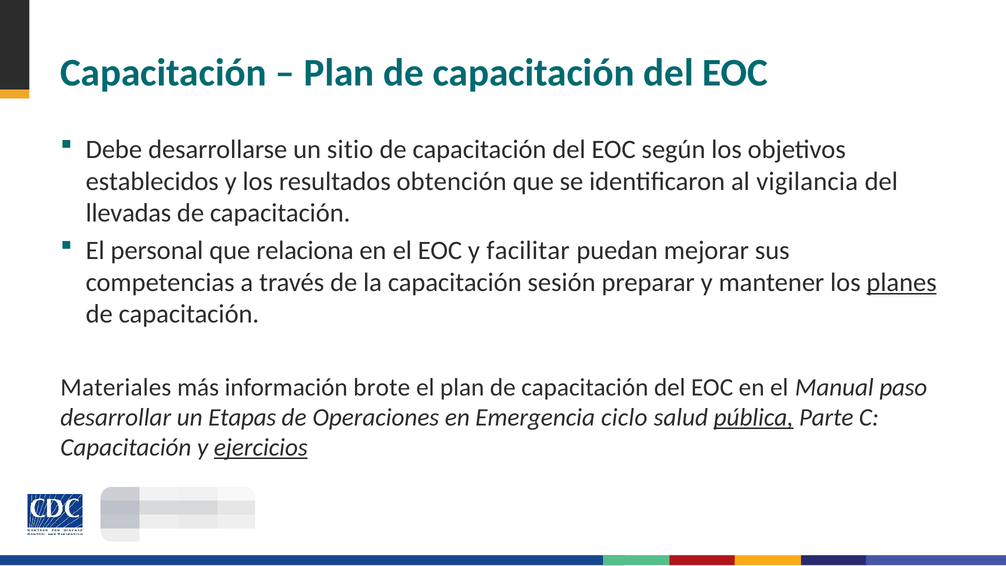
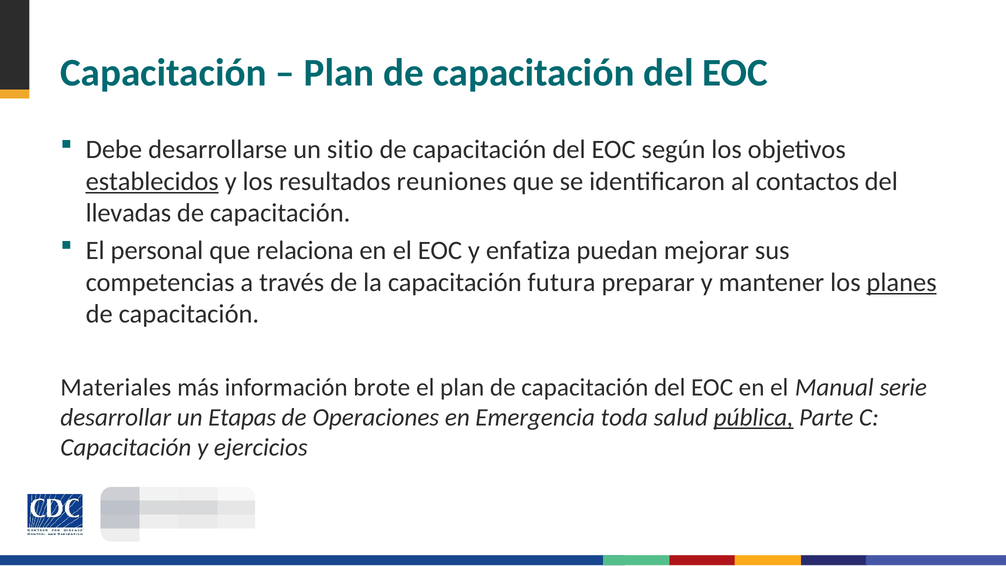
establecidos underline: none -> present (152, 181)
obtención: obtención -> reuniones (452, 181)
vigilancia: vigilancia -> contactos (807, 181)
facilitar: facilitar -> enfatiza (528, 250)
sesión: sesión -> futura (562, 282)
paso: paso -> serie (903, 387)
ciclo: ciclo -> toda (624, 417)
ejercicios underline: present -> none (261, 447)
